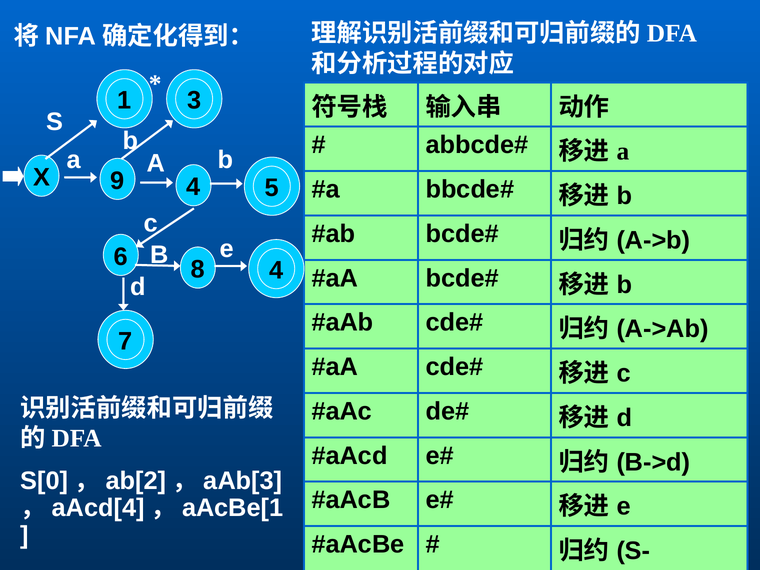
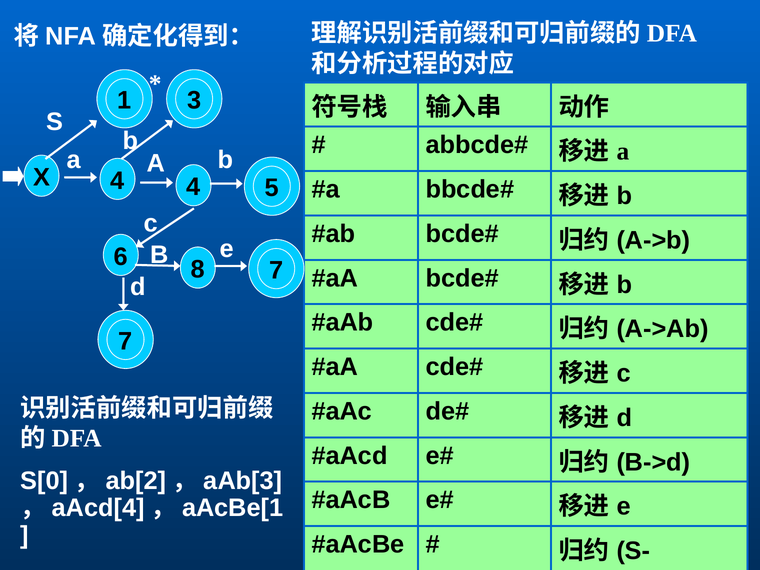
X 9: 9 -> 4 (117, 181)
8 4: 4 -> 7 (276, 270)
